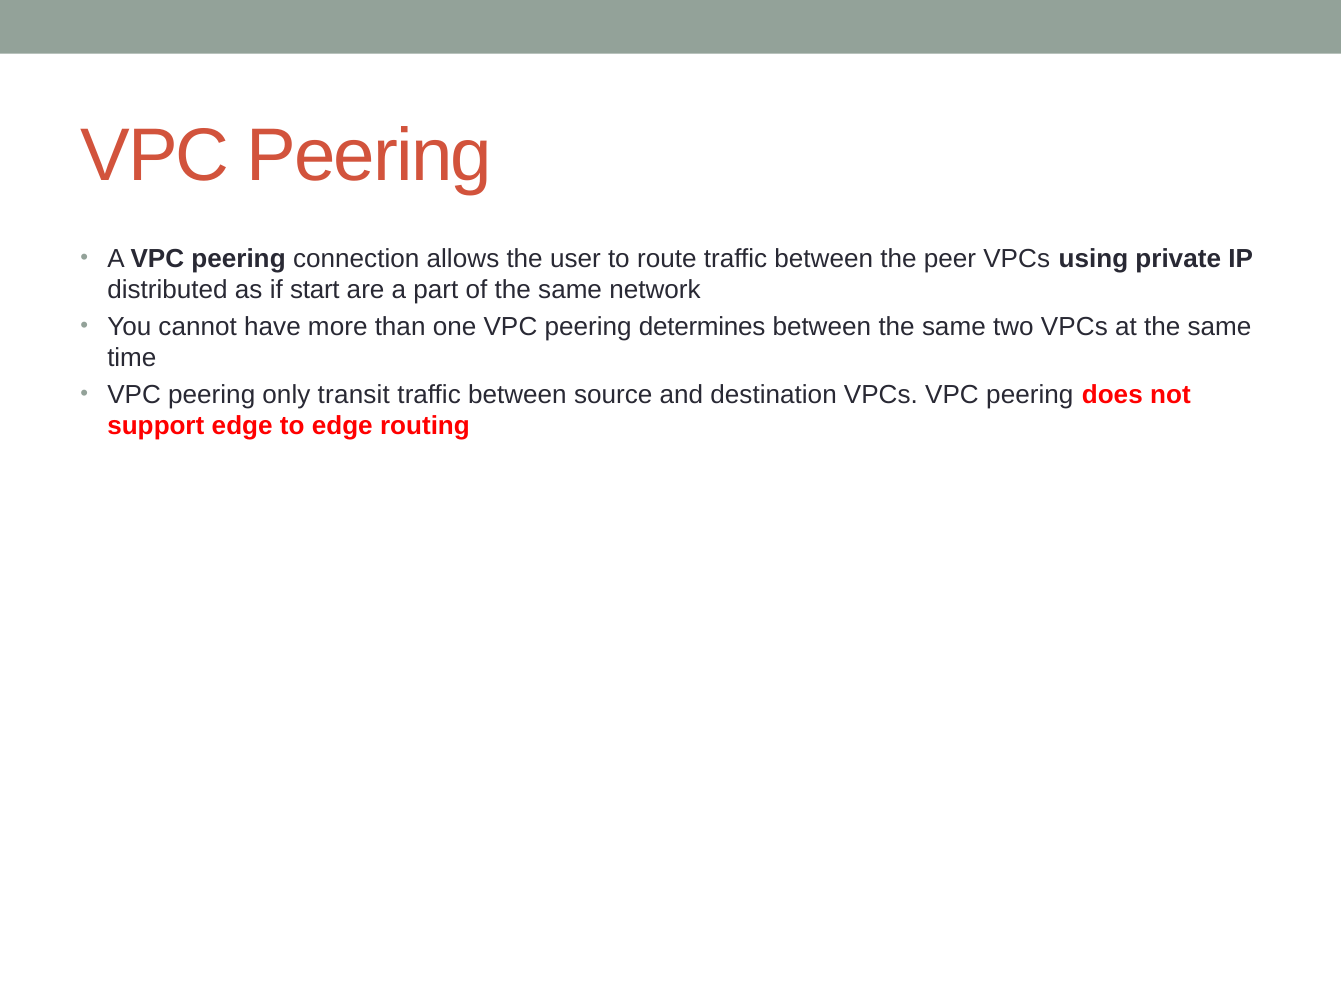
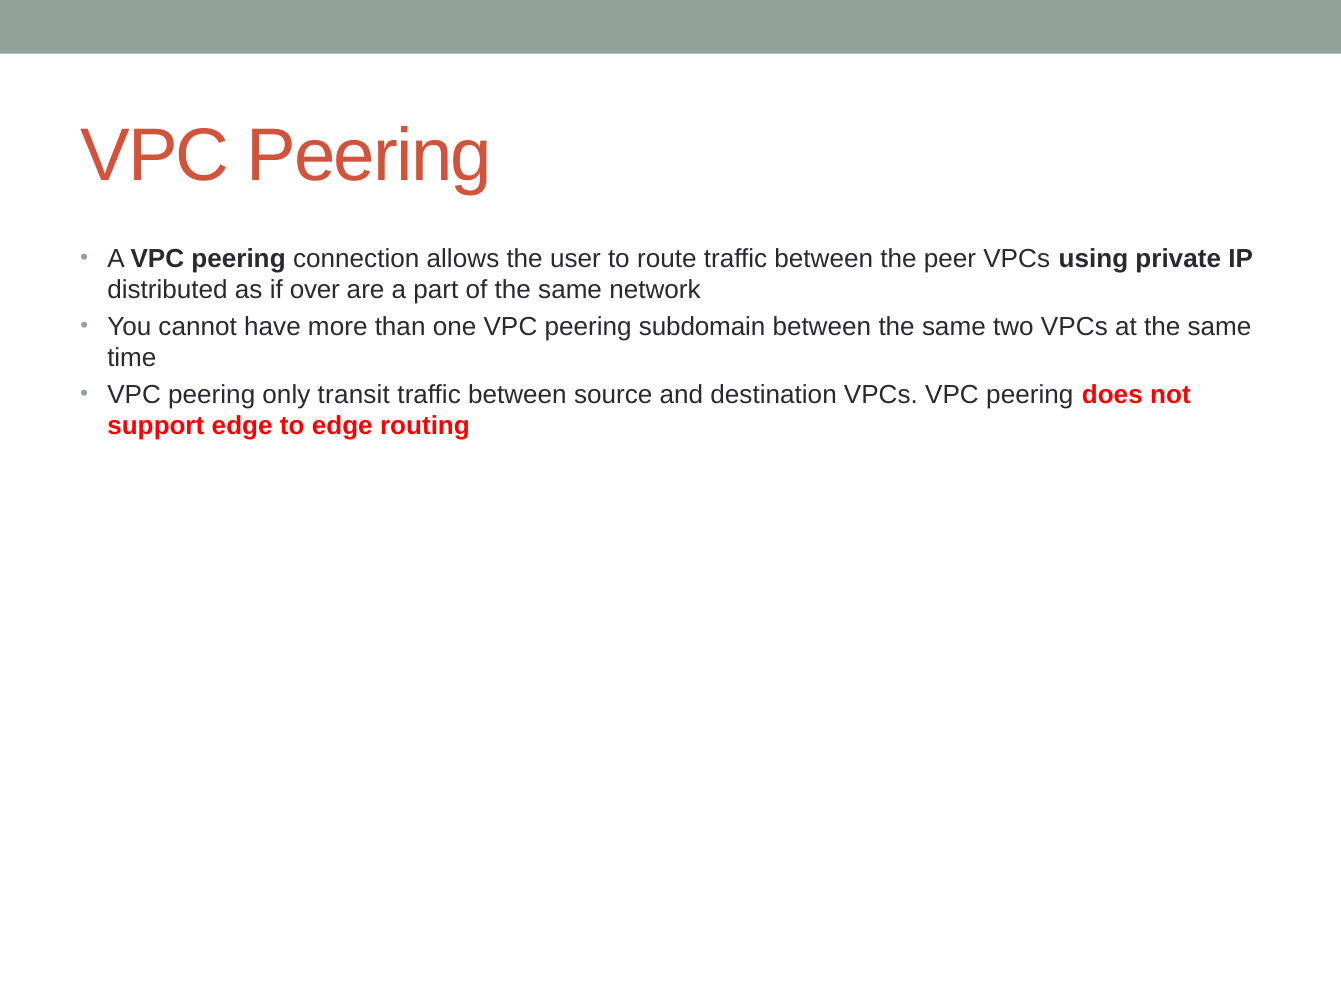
start: start -> over (315, 290)
determines: determines -> subdomain (702, 327)
